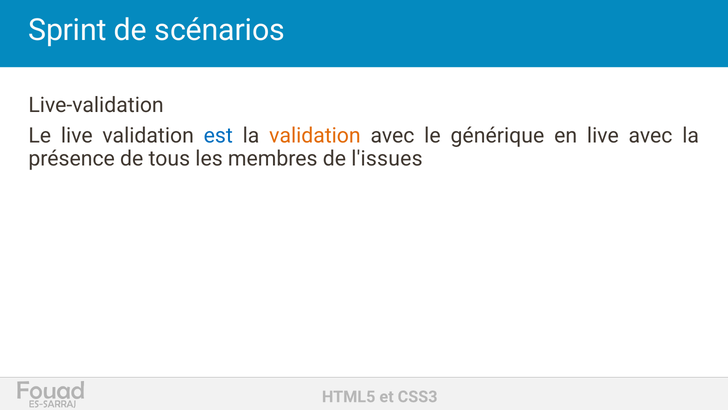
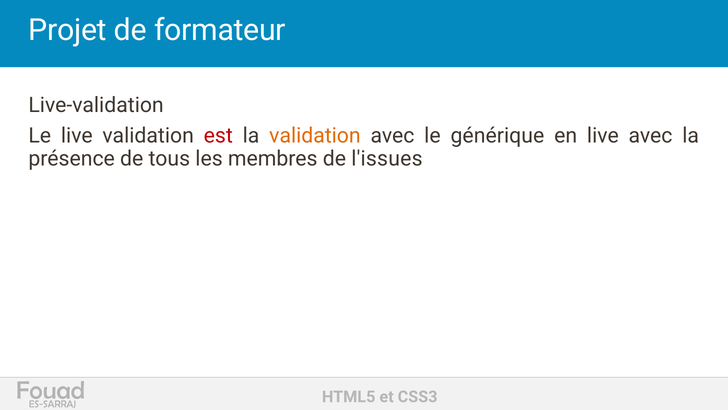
Sprint: Sprint -> Projet (68, 30)
scénarios: scénarios -> formateur (220, 30)
est colour: blue -> red (218, 135)
